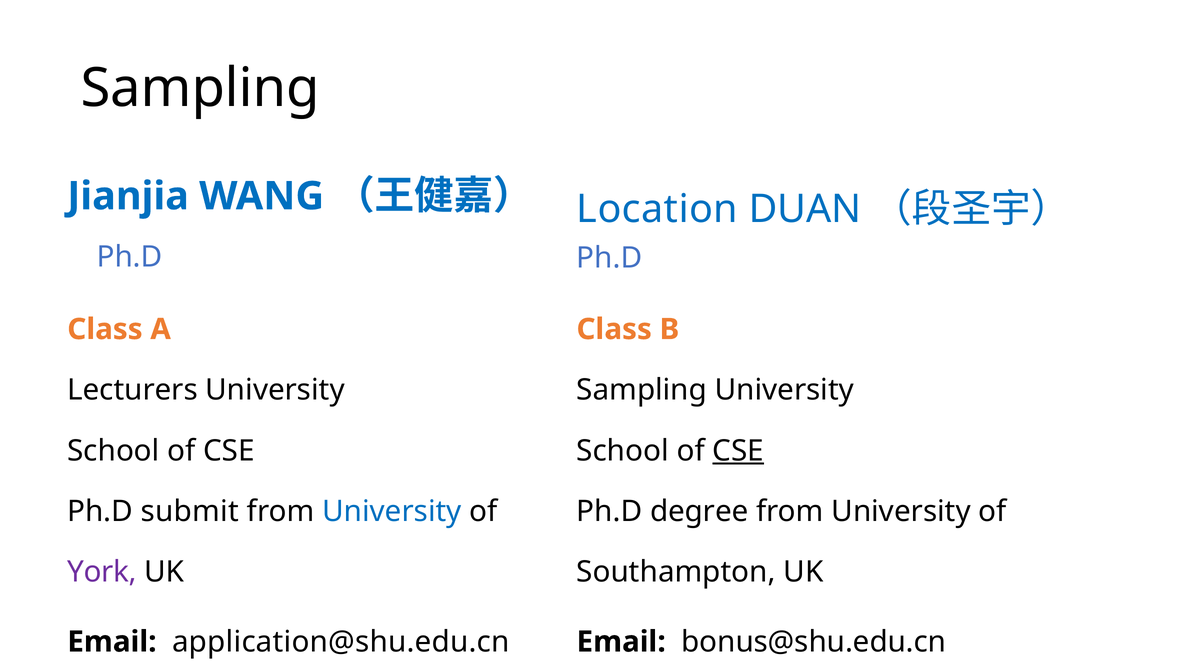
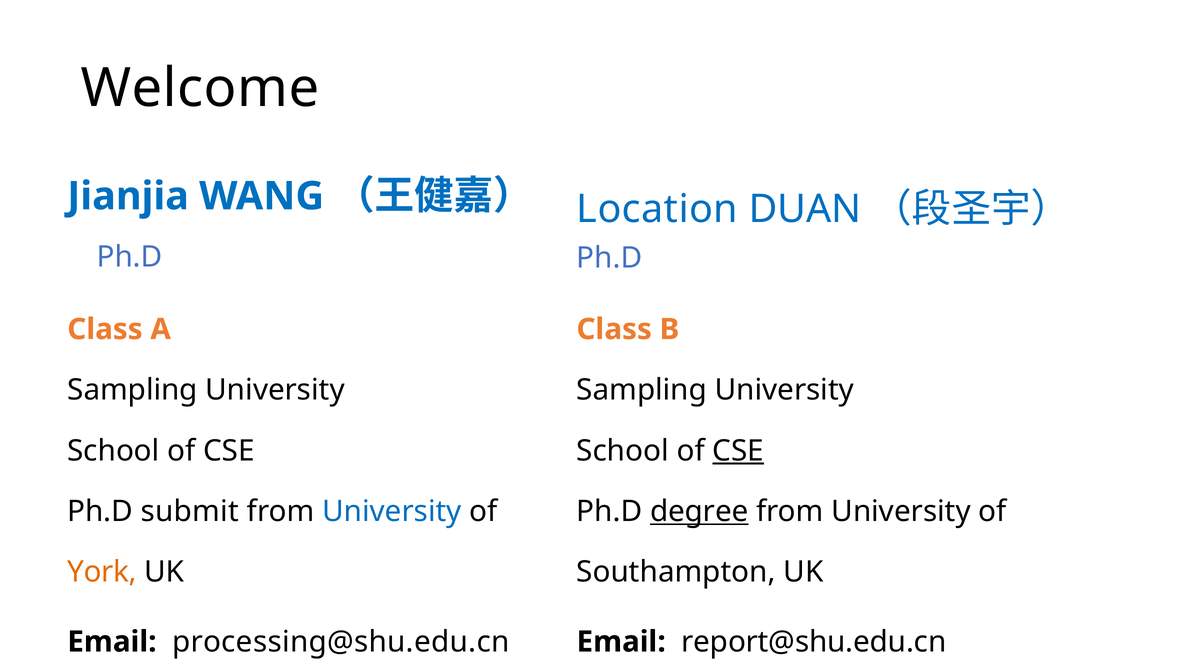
Sampling: Sampling -> Welcome (200, 88)
Lecturers: Lecturers -> Sampling (133, 390)
degree underline: none -> present (699, 512)
York colour: purple -> orange (102, 573)
application@shu.edu.cn: application@shu.edu.cn -> processing@shu.edu.cn (341, 642)
bonus@shu.edu.cn: bonus@shu.edu.cn -> report@shu.edu.cn (814, 642)
